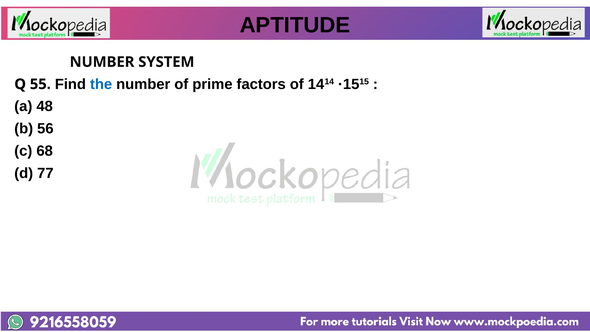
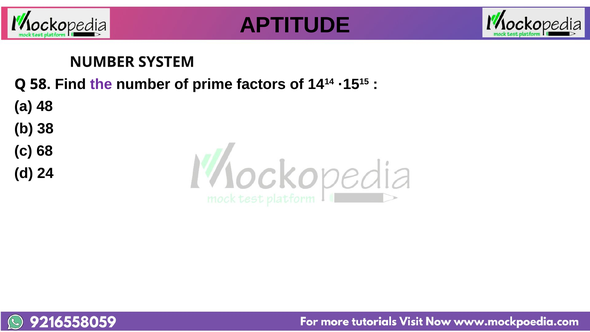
55: 55 -> 58 (38, 84)
the colour: blue -> purple (101, 84)
56: 56 -> 38 (45, 129)
77: 77 -> 24 (45, 173)
